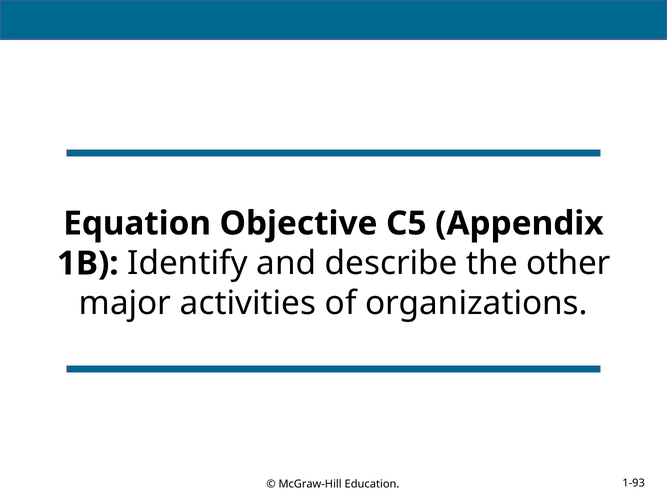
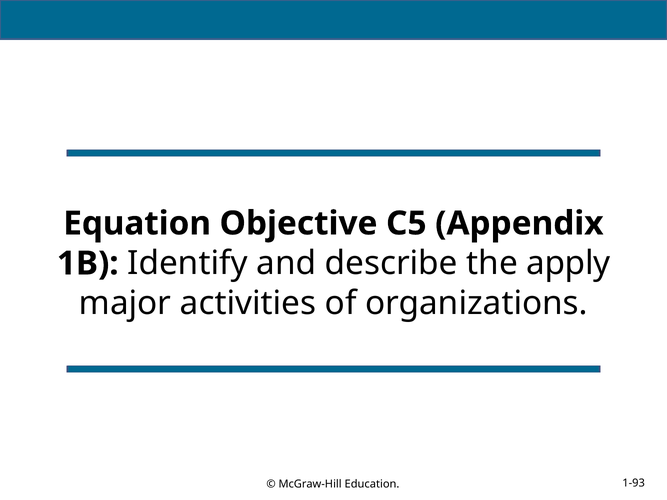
other: other -> apply (568, 264)
